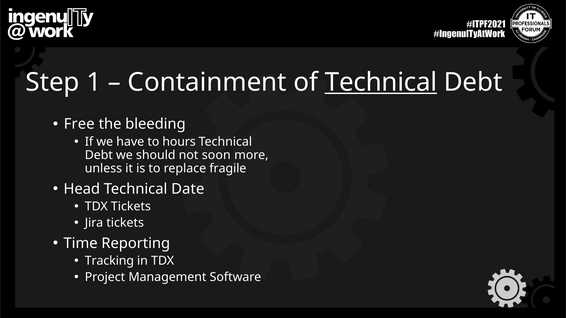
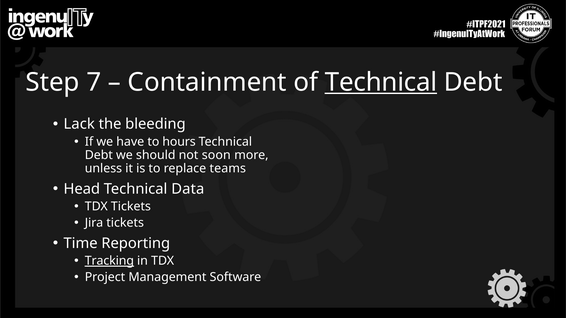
1: 1 -> 7 (94, 82)
Free: Free -> Lack (79, 124)
fragile: fragile -> teams (228, 169)
Date: Date -> Data (188, 189)
Tracking underline: none -> present (109, 261)
